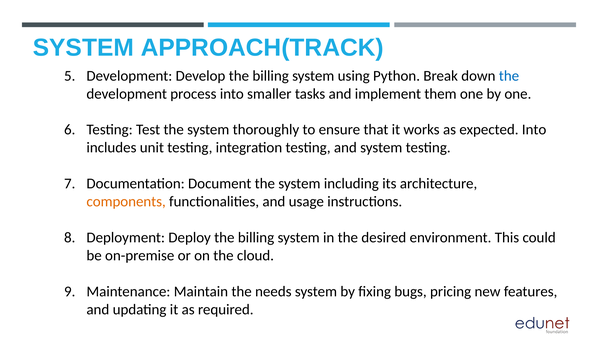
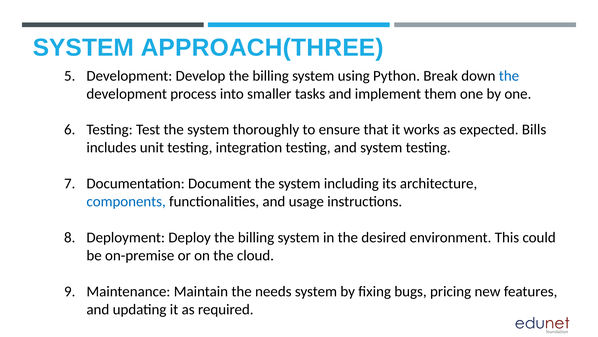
APPROACH(TRACK: APPROACH(TRACK -> APPROACH(THREE (262, 48)
expected Into: Into -> Bills (534, 129)
components colour: orange -> blue (126, 201)
